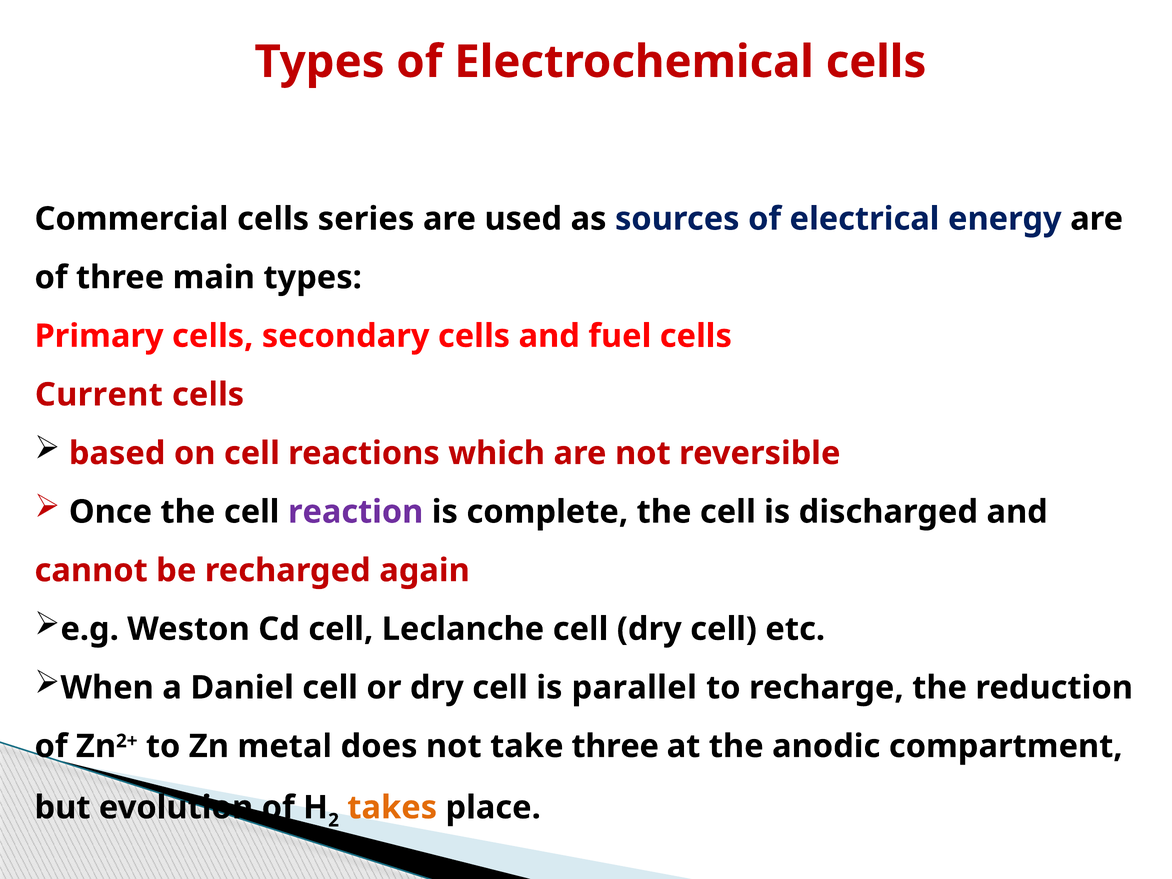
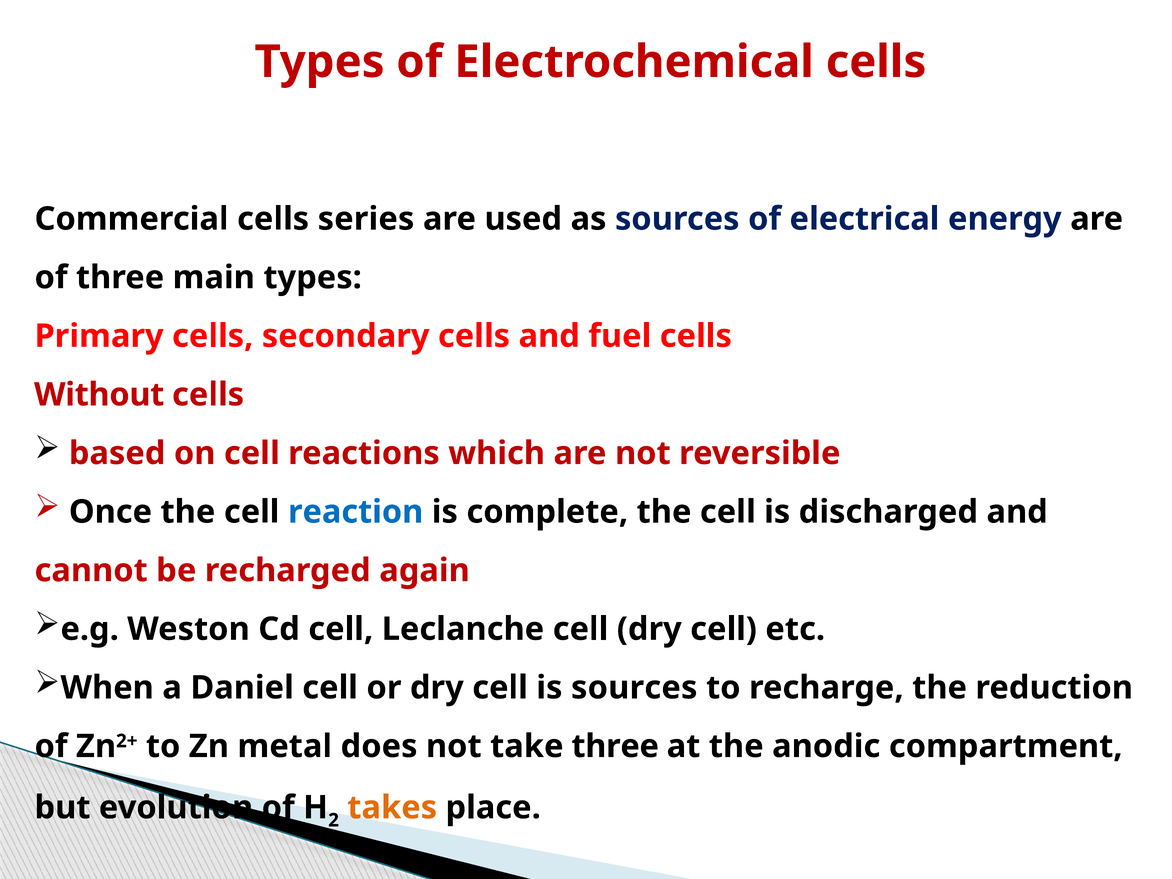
Current: Current -> Without (99, 395)
reaction colour: purple -> blue (356, 512)
is parallel: parallel -> sources (634, 688)
